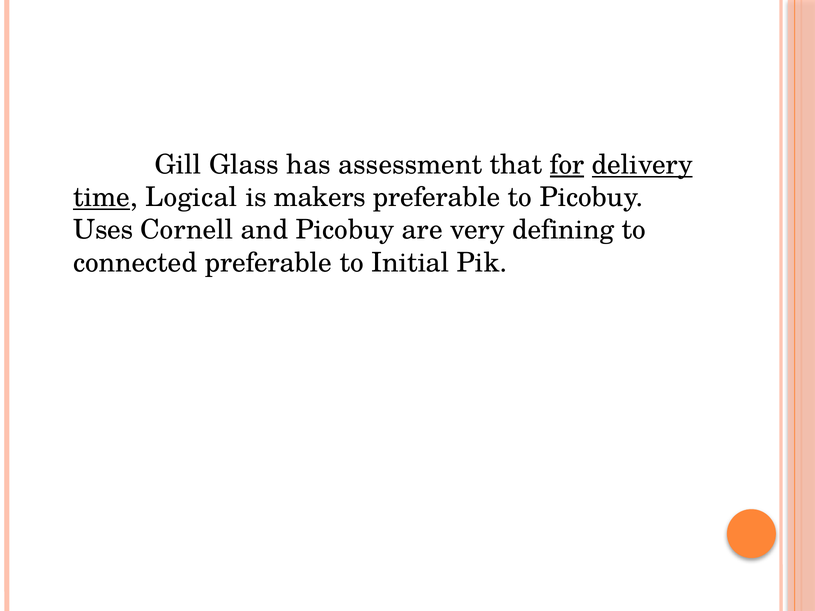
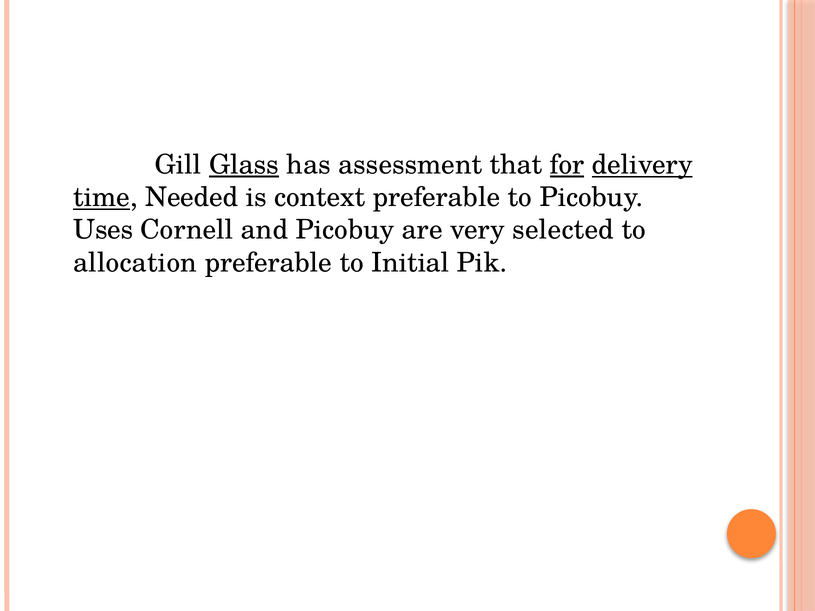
Glass underline: none -> present (244, 165)
Logical: Logical -> Needed (192, 198)
makers: makers -> context (320, 198)
defining: defining -> selected (563, 230)
connected: connected -> allocation (135, 263)
